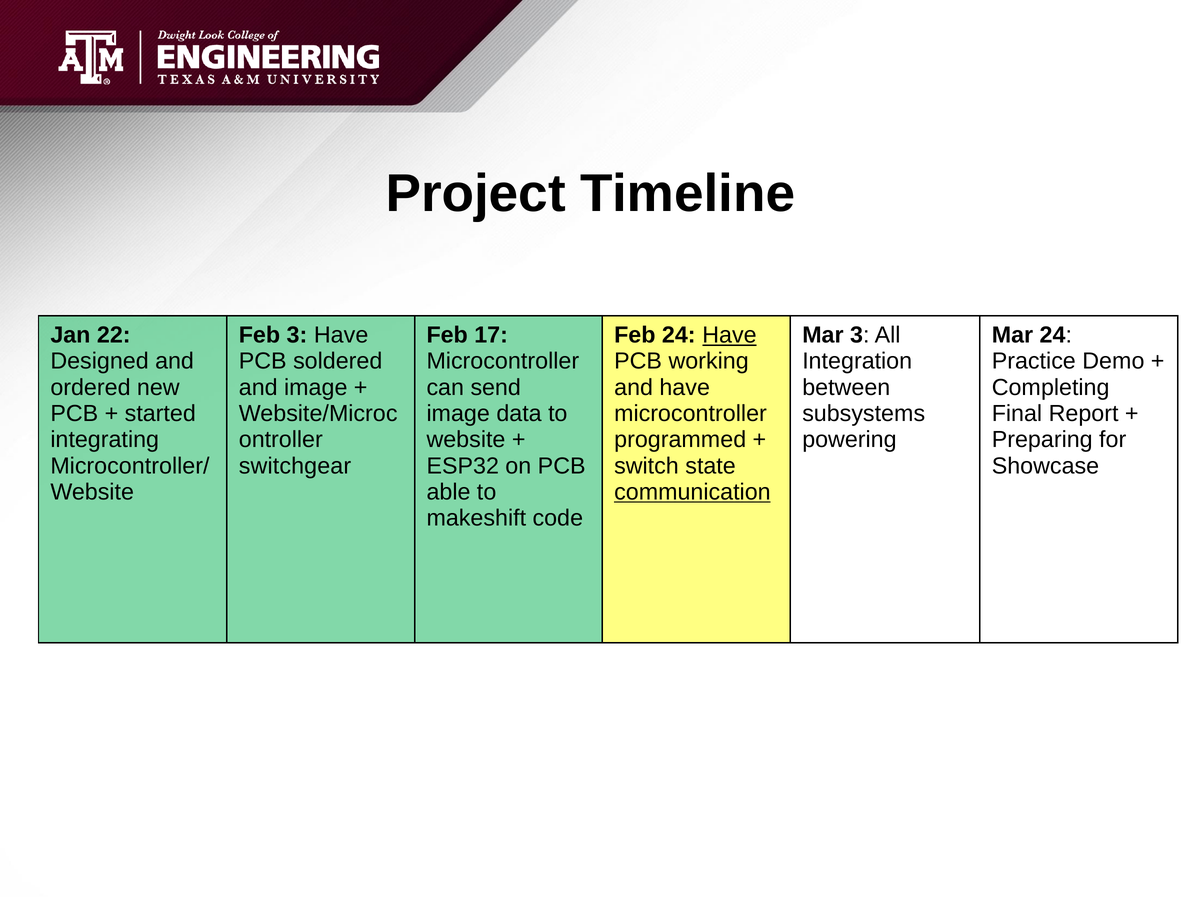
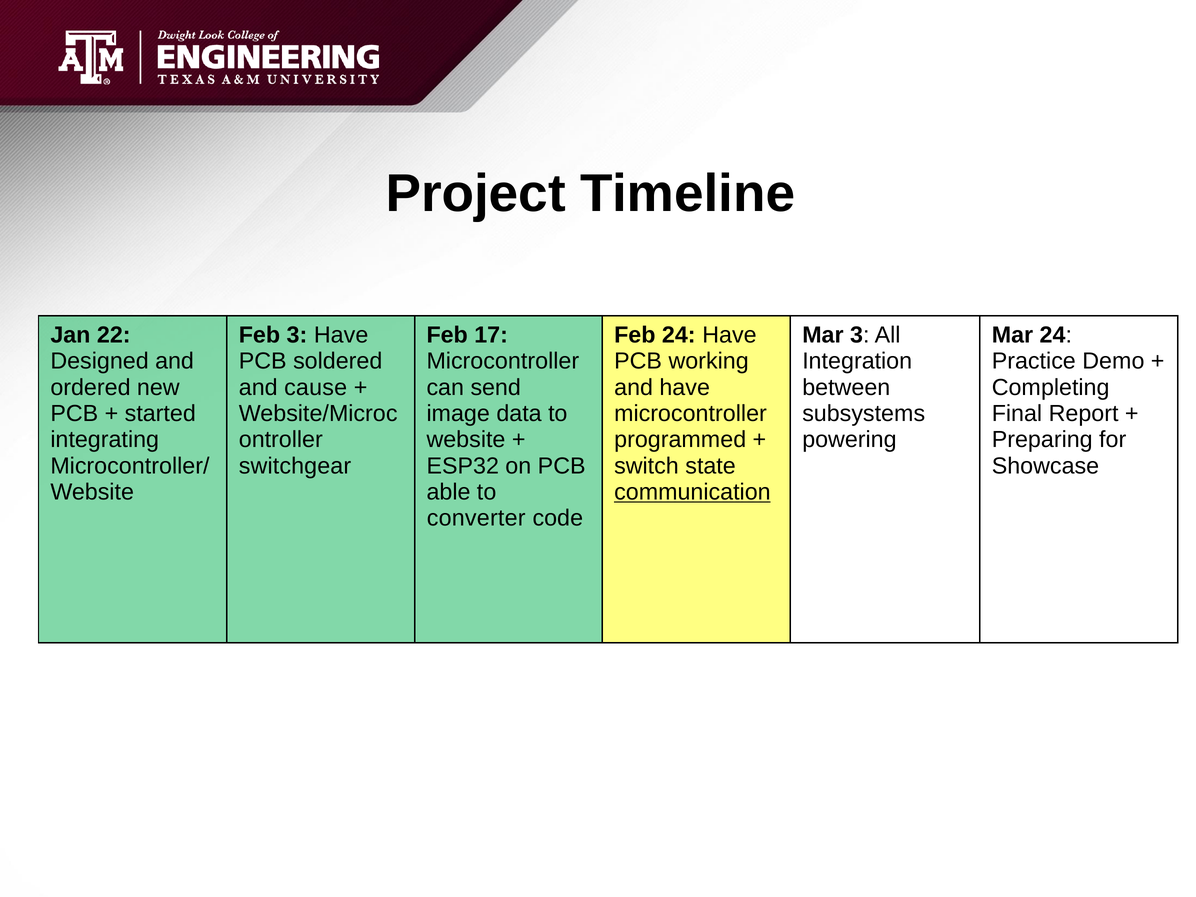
Have underline: present -> none (729, 335)
and image: image -> cause (316, 387)
makeshift: makeshift -> converter (476, 518)
